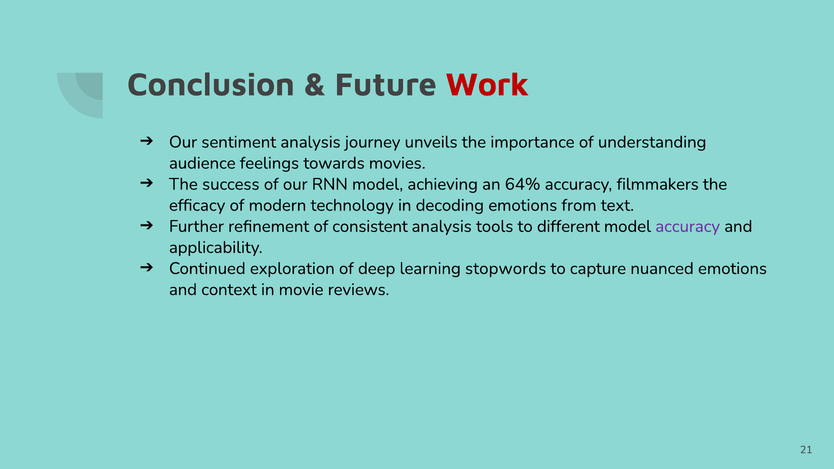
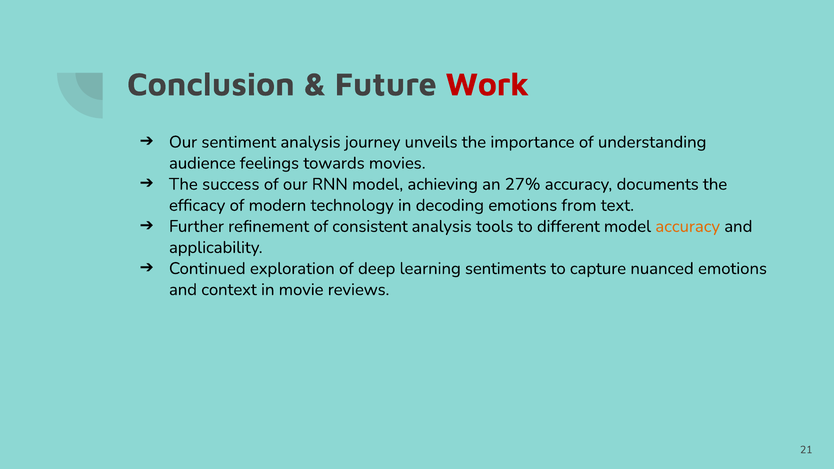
64%: 64% -> 27% (523, 184)
filmmakers: filmmakers -> documents (658, 184)
accuracy colour: purple -> orange (688, 226)
stopwords: stopwords -> sentiments (506, 269)
